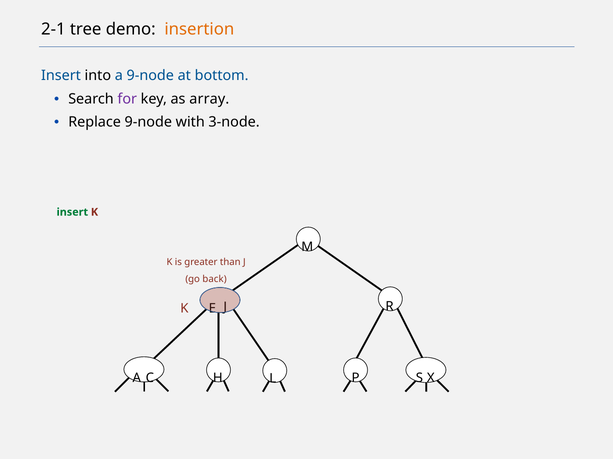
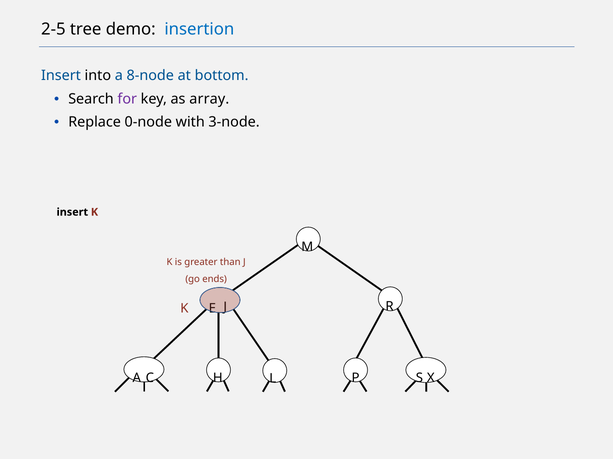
2-1: 2-1 -> 2-5 (53, 29)
insertion colour: orange -> blue (199, 29)
a 9-node: 9-node -> 8-node (150, 76)
Replace 9-node: 9-node -> 0-node (148, 122)
insert colour: green -> black (72, 212)
back: back -> ends (215, 280)
